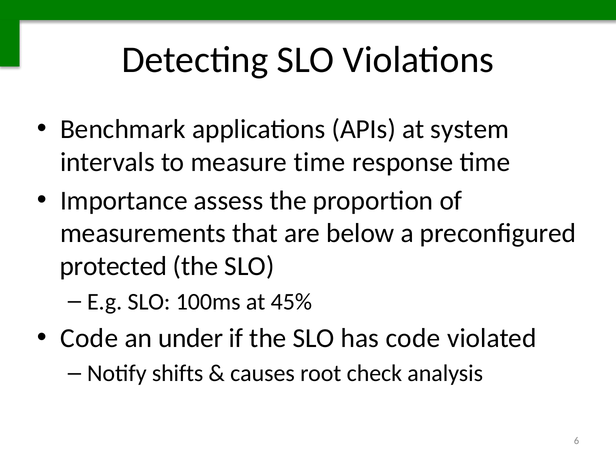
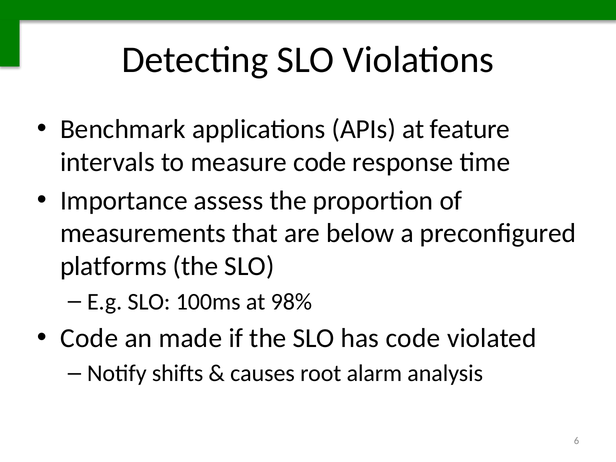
system: system -> feature (470, 129)
measure time: time -> code (320, 162)
protected: protected -> platforms (113, 266)
45%: 45% -> 98% (291, 302)
under: under -> made (190, 338)
check: check -> alarm (374, 373)
